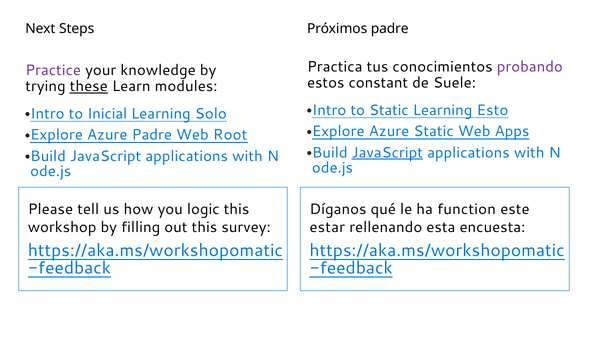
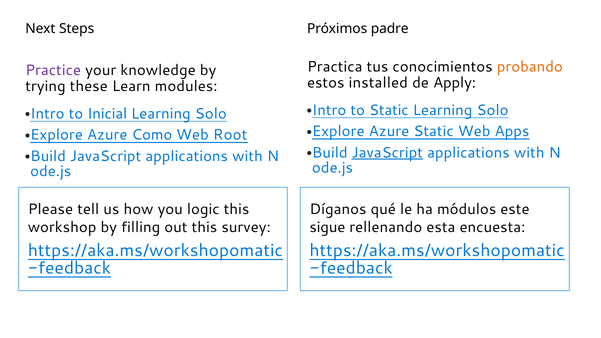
probando colour: purple -> orange (530, 67)
constant: constant -> installed (378, 83)
Suele: Suele -> Apply (455, 83)
these underline: present -> none (89, 86)
Esto: Esto -> Solo (493, 110)
Azure Padre: Padre -> Como (152, 135)
function: function -> módulos (467, 209)
estar: estar -> sigue (327, 227)
